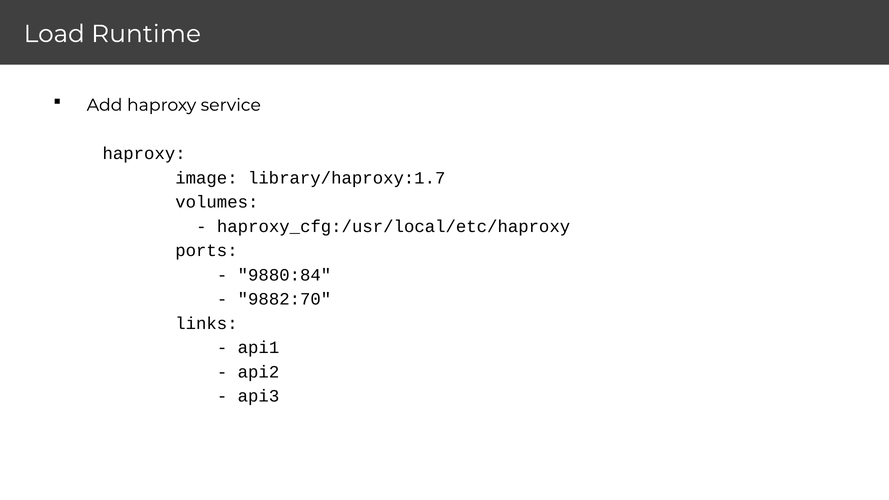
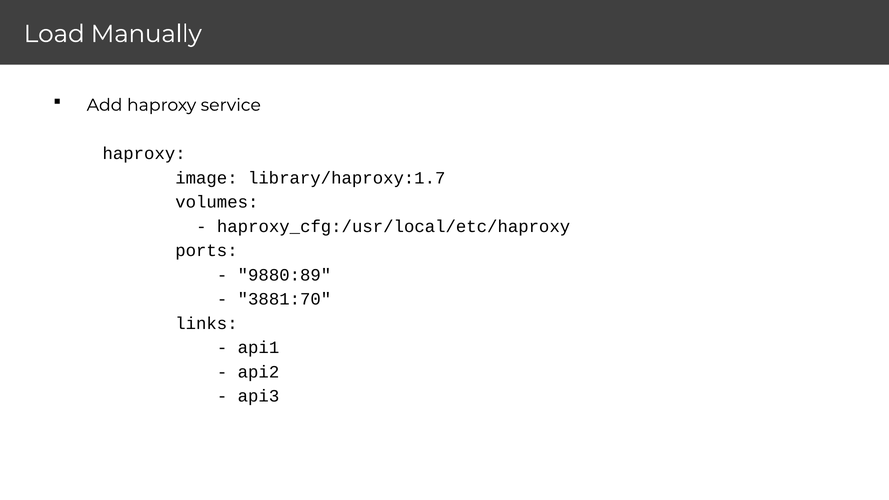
Runtime: Runtime -> Manually (146, 34)
9880:84: 9880:84 -> 9880:89 (284, 275)
9882:70: 9882:70 -> 3881:70 (284, 299)
